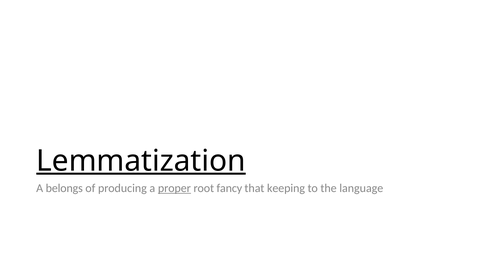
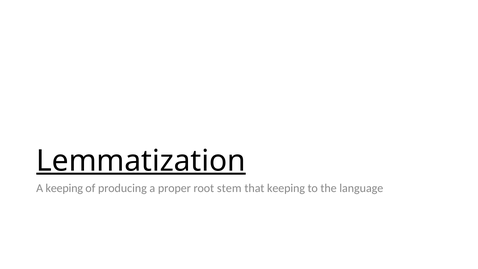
A belongs: belongs -> keeping (64, 188)
proper underline: present -> none (174, 188)
fancy: fancy -> stem (229, 188)
